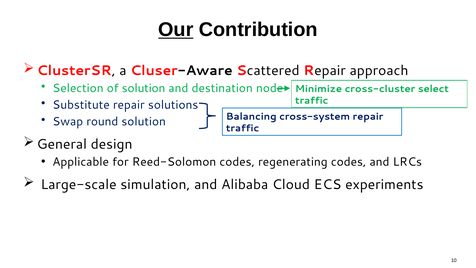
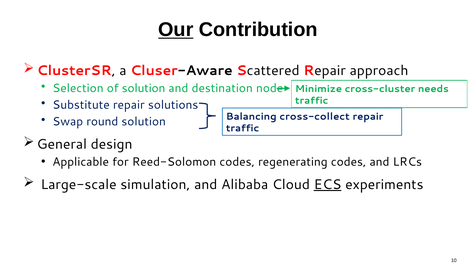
select: select -> needs (433, 89)
cross-system: cross-system -> cross-collect (315, 116)
ECS underline: none -> present (328, 184)
